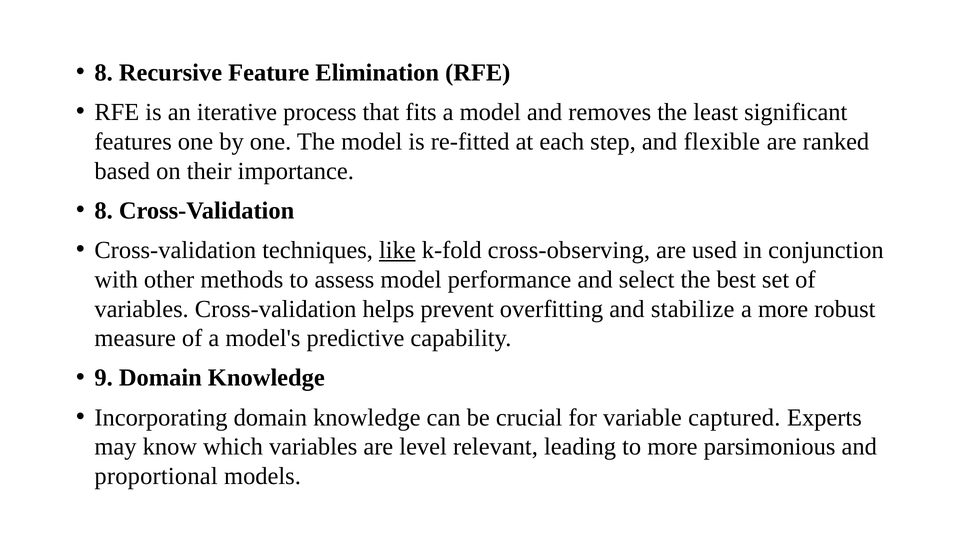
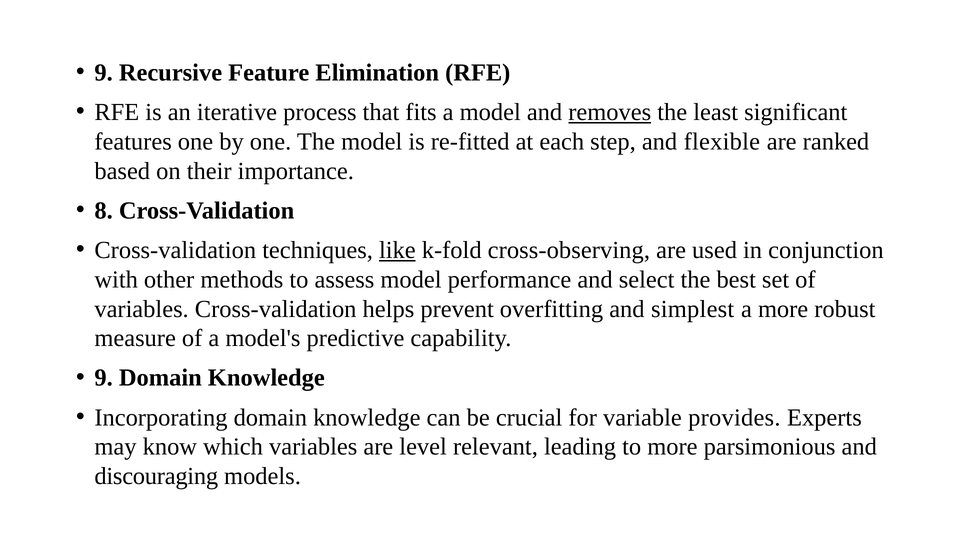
8: 8 -> 9 (104, 73)
removes underline: none -> present (610, 112)
stabilize: stabilize -> simplest (693, 309)
captured: captured -> provides (734, 417)
proportional: proportional -> discouraging (156, 476)
